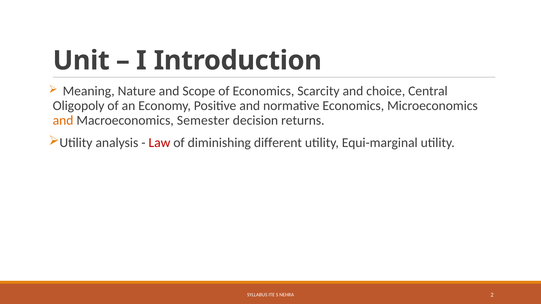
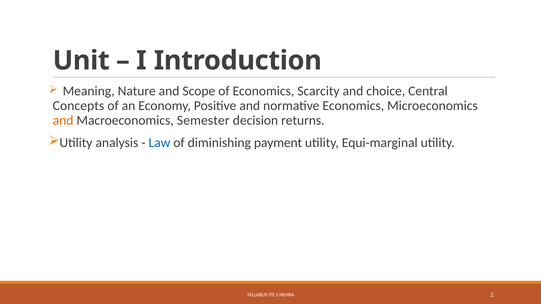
Oligopoly: Oligopoly -> Concepts (78, 106)
Law colour: red -> blue (159, 143)
different: different -> payment (278, 143)
